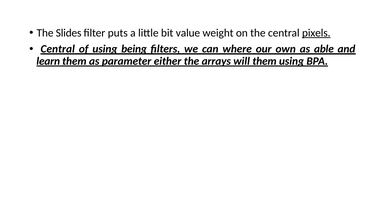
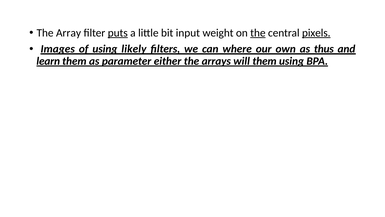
Slides: Slides -> Array (69, 33)
puts underline: none -> present (118, 33)
value: value -> input (188, 33)
the underline: none -> present (258, 33)
Central: Central -> Images (58, 49)
being: being -> likely (134, 49)
able: able -> thus (324, 49)
